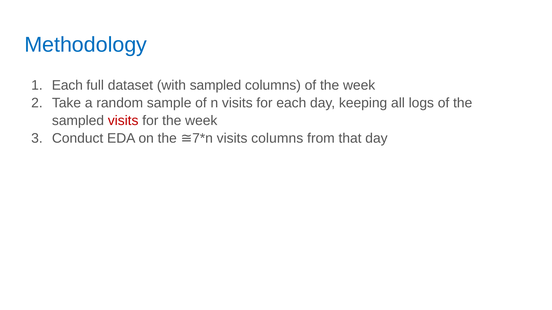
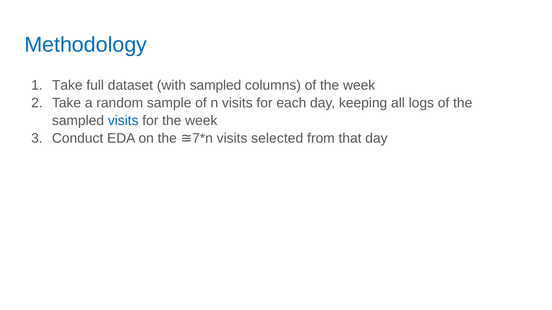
Each: Each -> Take (67, 85)
visits colour: red -> blue (123, 121)
visits columns: columns -> selected (277, 139)
